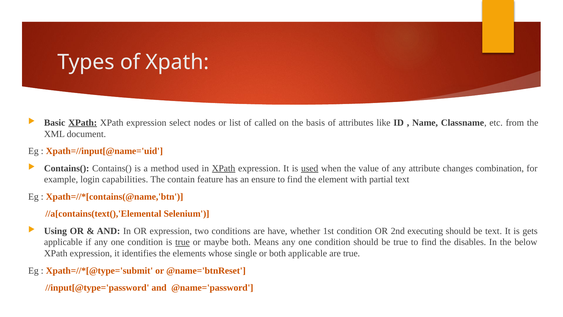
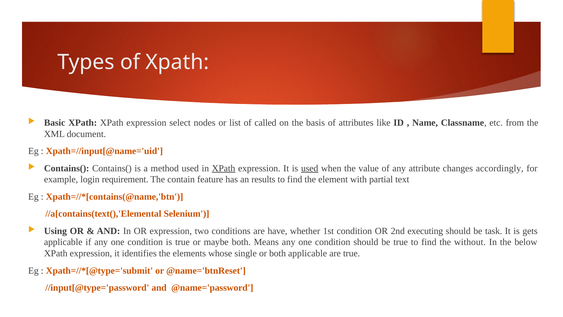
XPath underline: present -> none (83, 123)
combination: combination -> accordingly (500, 168)
capabilities: capabilities -> requirement (125, 179)
ensure: ensure -> results (263, 179)
be text: text -> task (494, 231)
true underline: present -> none (183, 242)
disables: disables -> without (470, 242)
